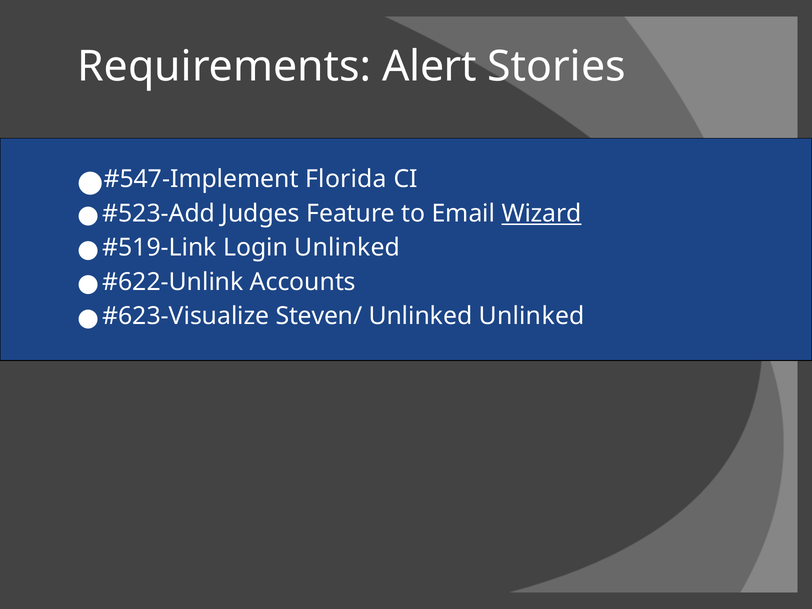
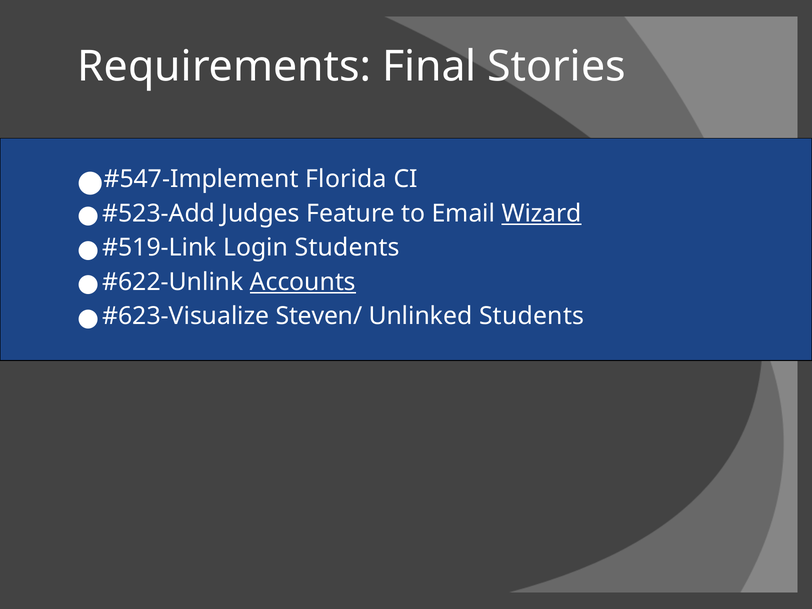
Alert: Alert -> Final (429, 67)
Login Unlinked: Unlinked -> Students (347, 248)
Accounts underline: none -> present (303, 282)
Unlinked Unlinked: Unlinked -> Students (532, 316)
